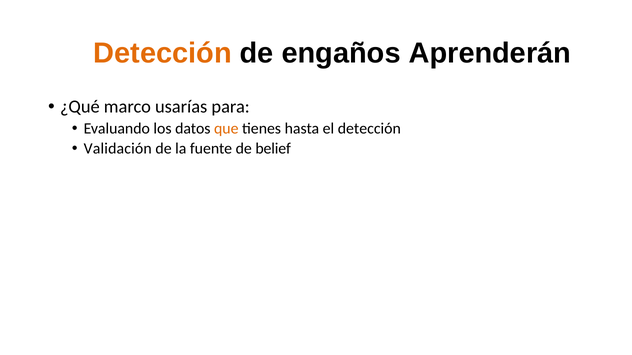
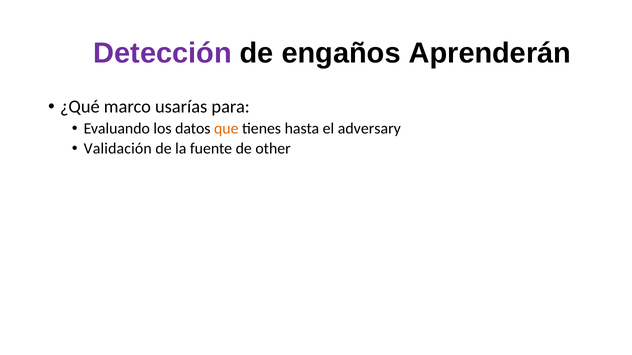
Detección colour: orange -> purple (163, 53)
el detección: detección -> adversary (369, 129)
belief: belief -> other (273, 149)
